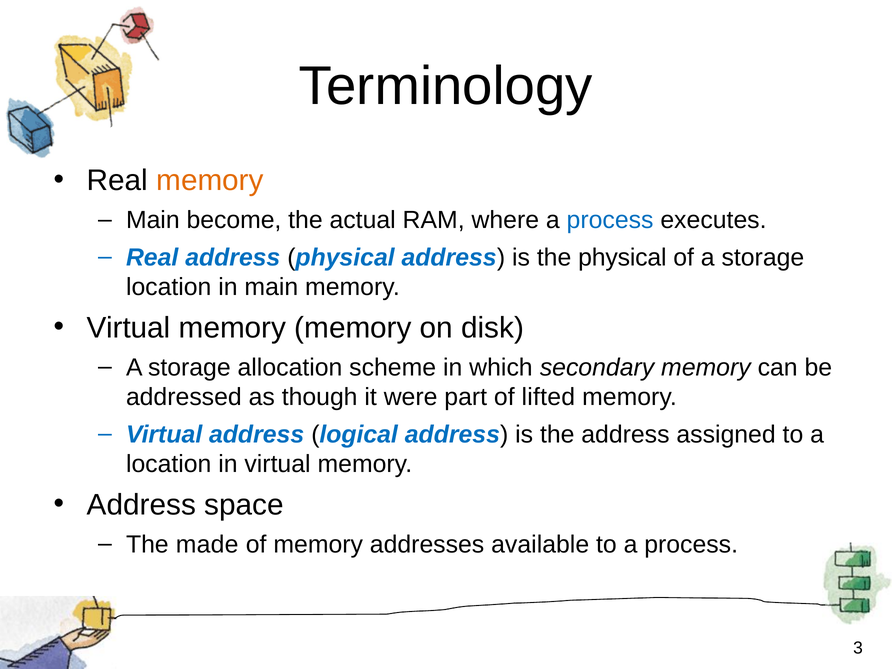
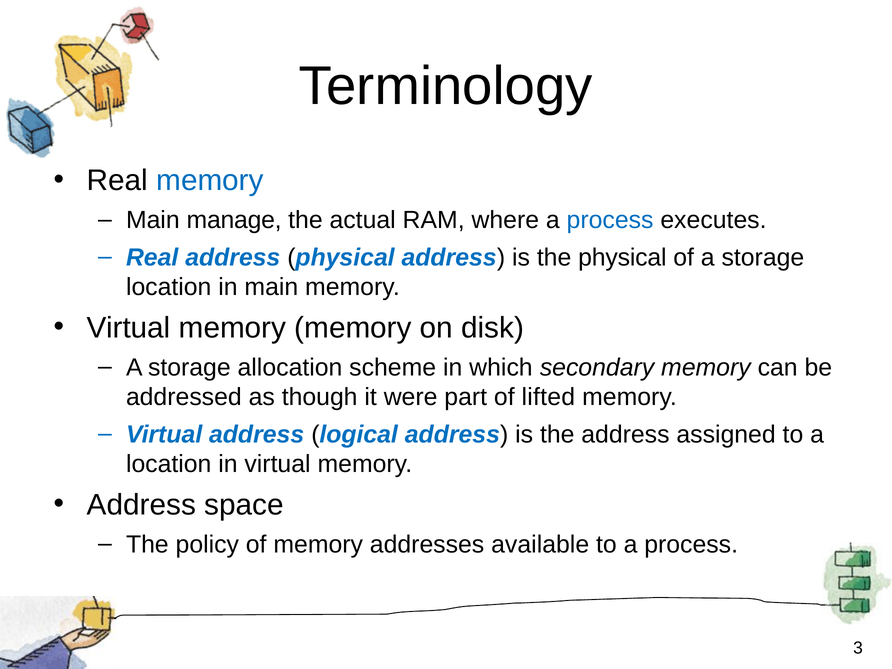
memory colour: orange -> blue (210, 180)
become: become -> manage (234, 220)
made: made -> policy (207, 545)
